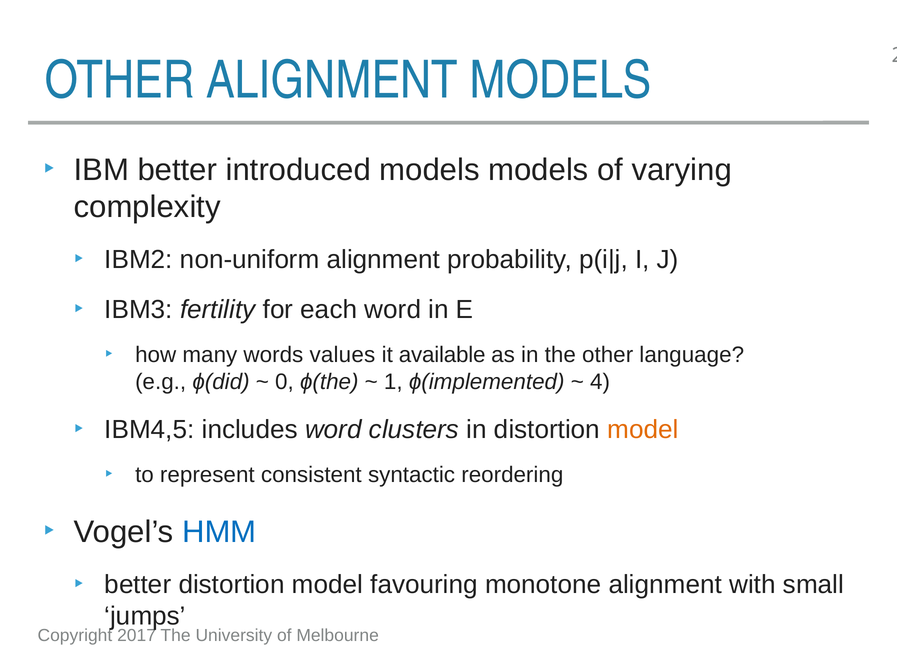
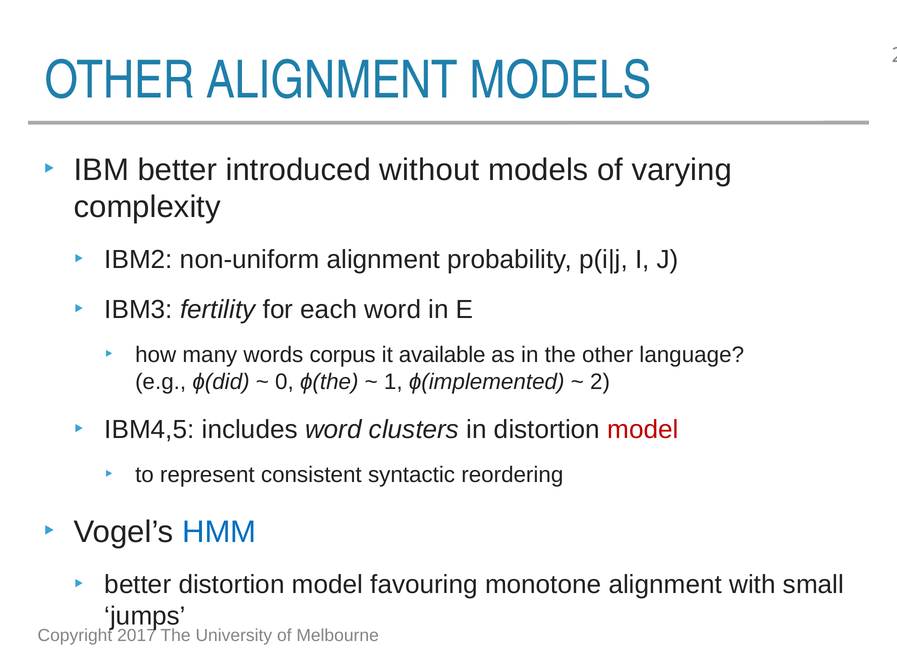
introduced models: models -> without (429, 170)
values: values -> corpus (343, 355)
4: 4 -> 2 (600, 382)
model colour: orange -> red (643, 430)
